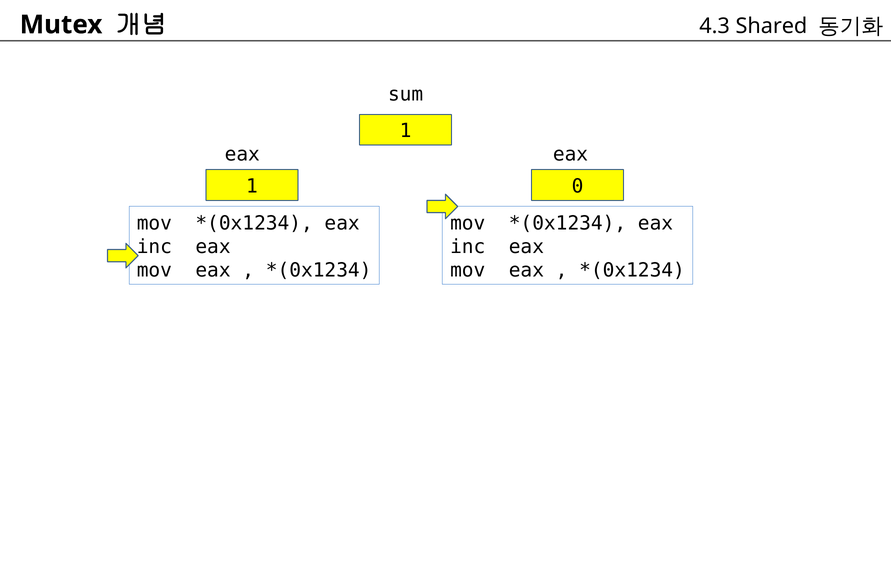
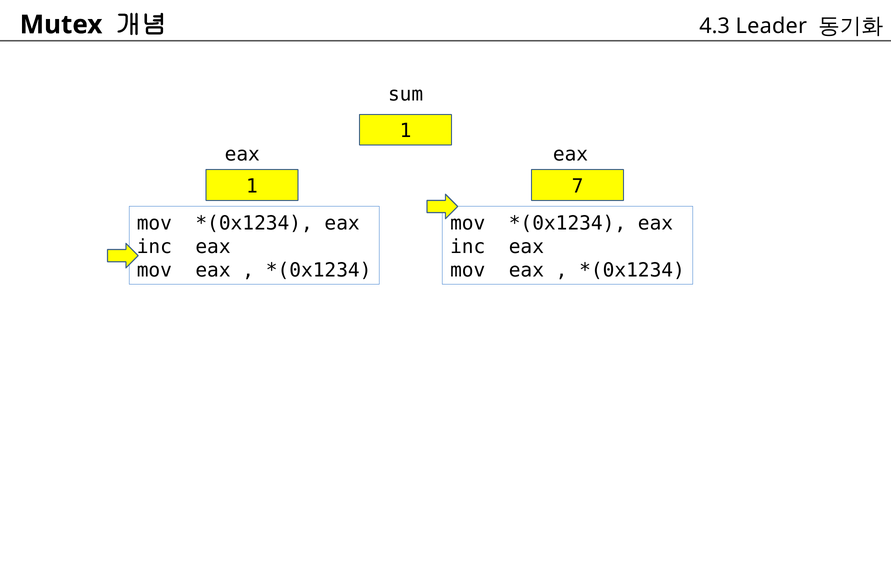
Shared: Shared -> Leader (771, 26)
0: 0 -> 7 (578, 186)
